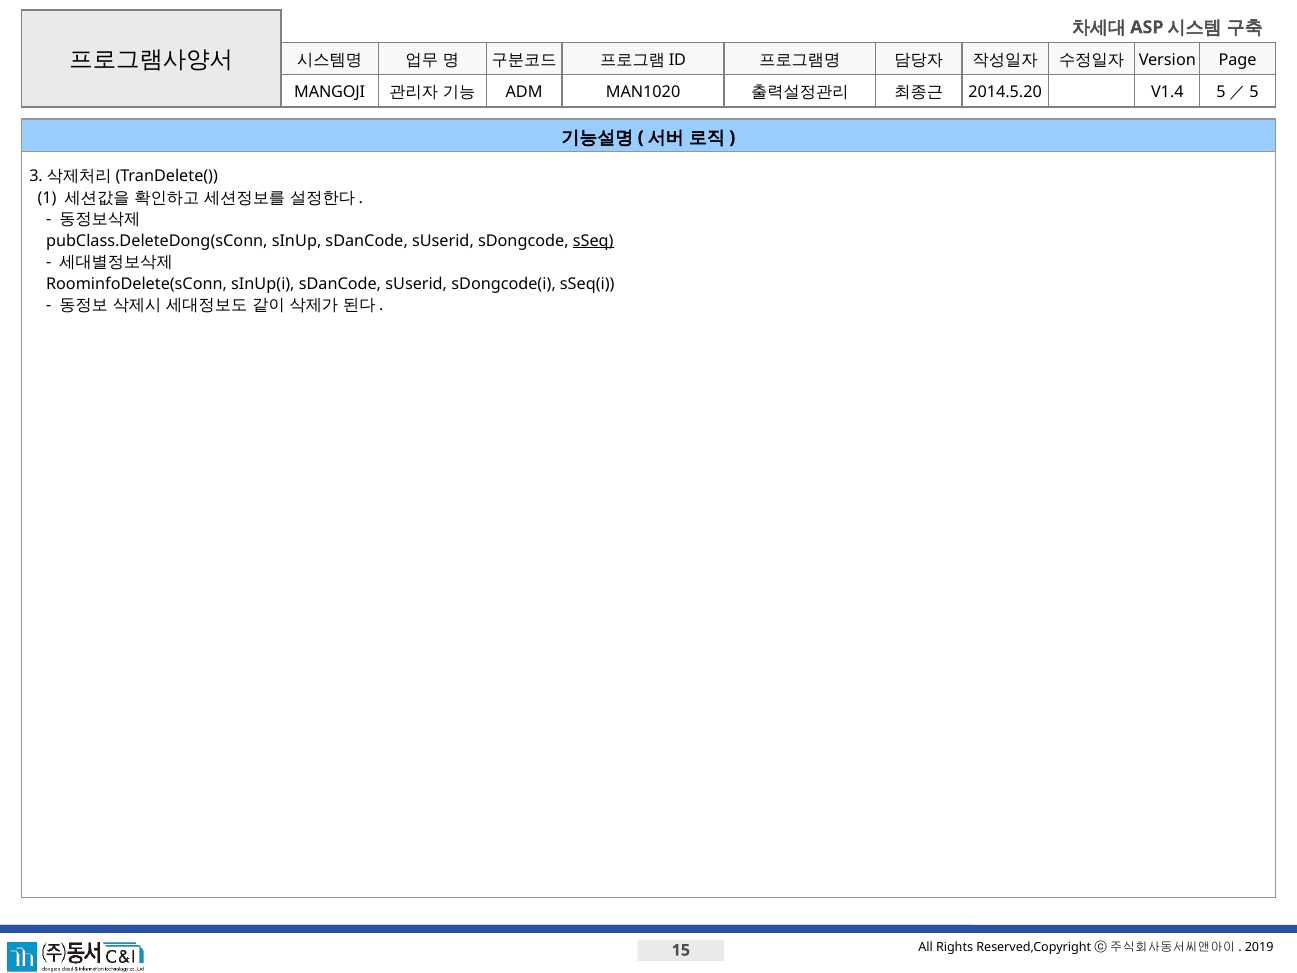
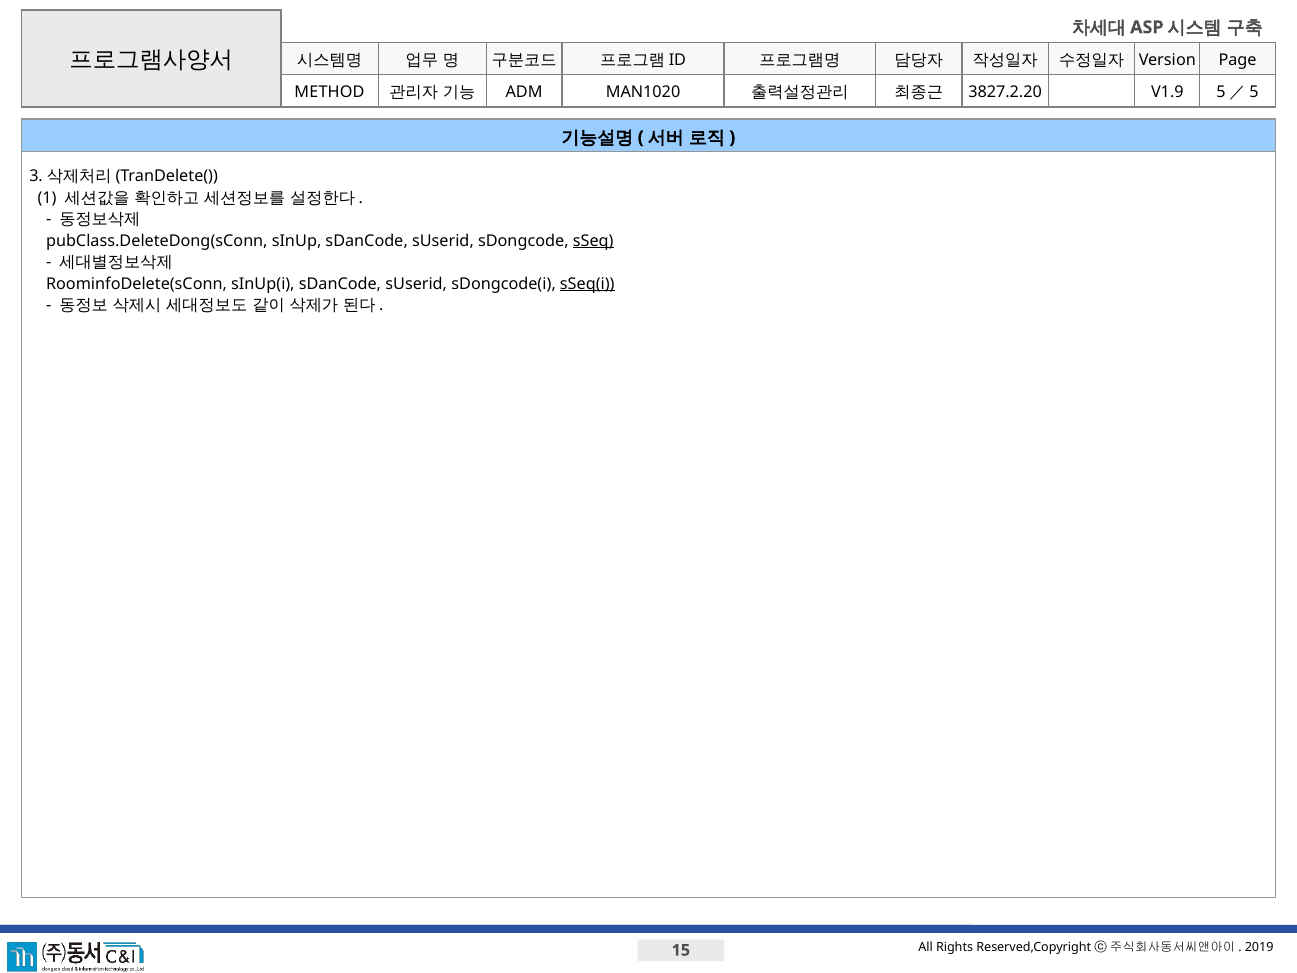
2014.5.20: 2014.5.20 -> 3827.2.20 (1005, 92)
V1.4: V1.4 -> V1.9 (1167, 92)
MANGOJI: MANGOJI -> METHOD (330, 92)
sSeq(i underline: none -> present (587, 284)
